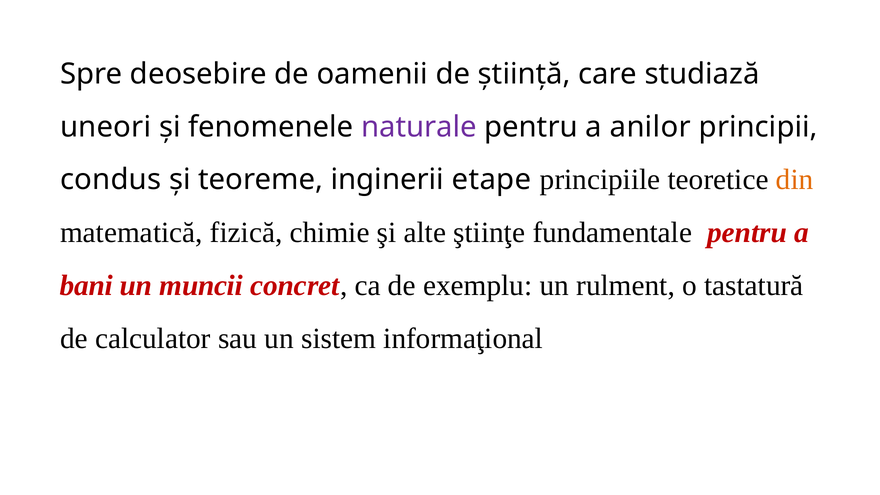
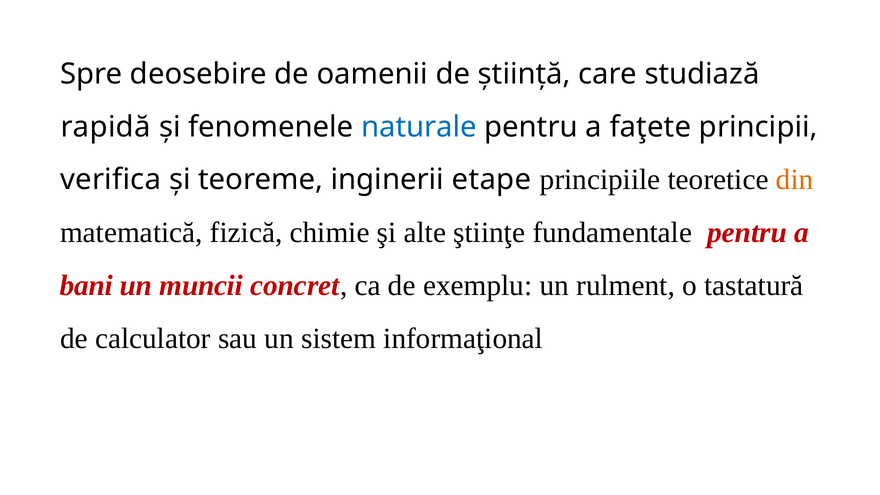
uneori: uneori -> rapidă (106, 127)
naturale colour: purple -> blue (419, 127)
anilor: anilor -> faţete (650, 127)
condus: condus -> verifica (111, 180)
